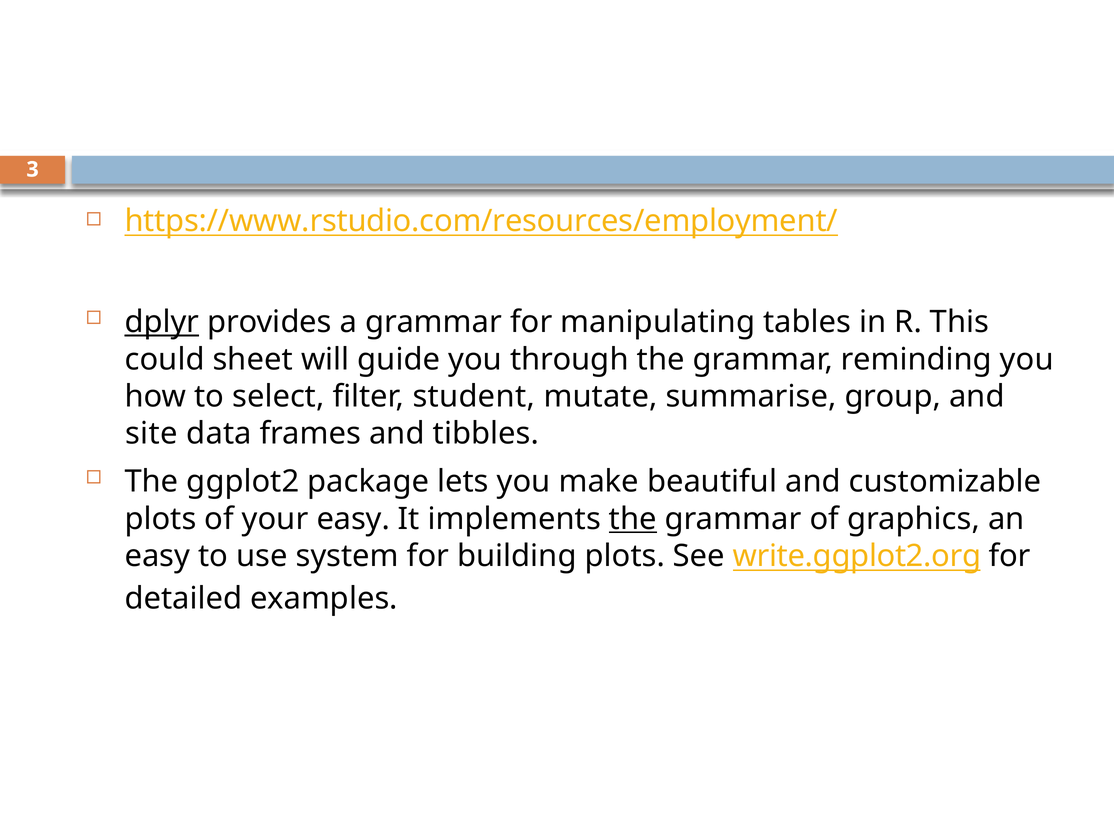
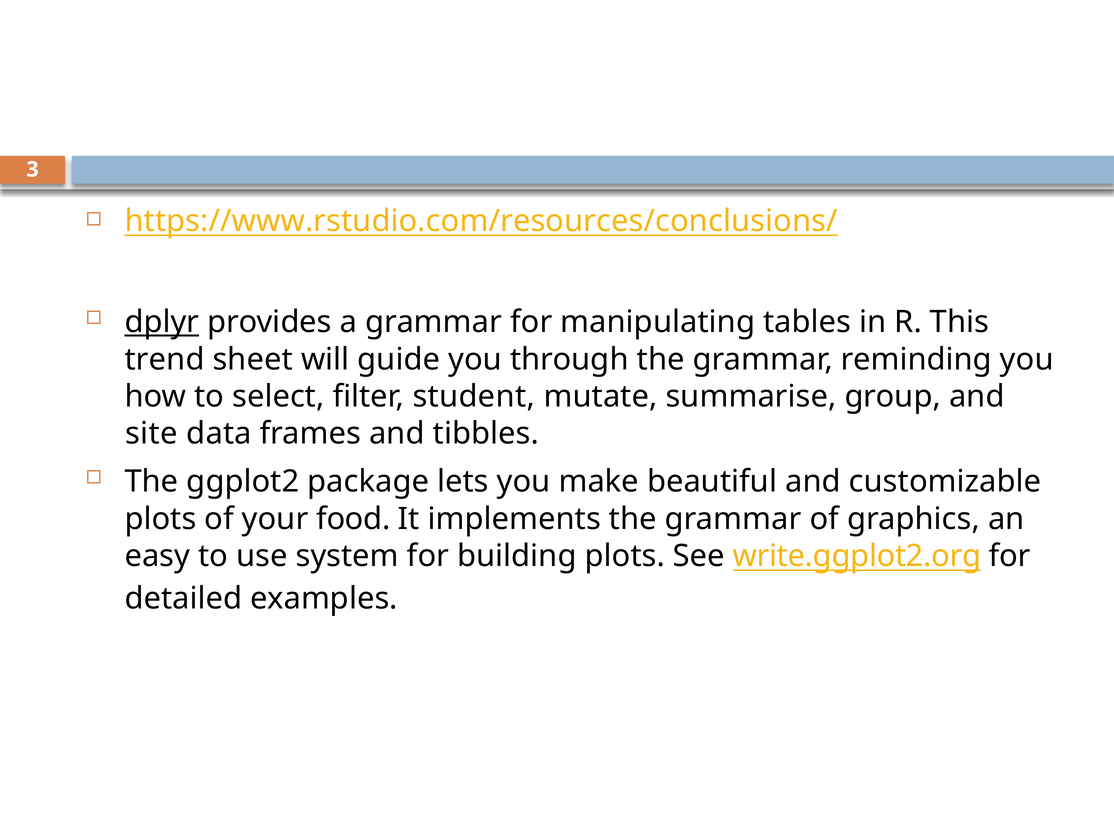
https://www.rstudio.com/resources/employment/: https://www.rstudio.com/resources/employment/ -> https://www.rstudio.com/resources/conclusions/ (481, 221)
could: could -> trend (165, 360)
your easy: easy -> food (353, 519)
the underline: present -> none (633, 519)
